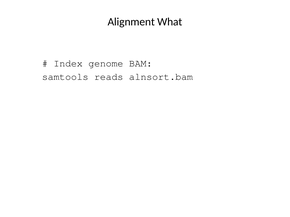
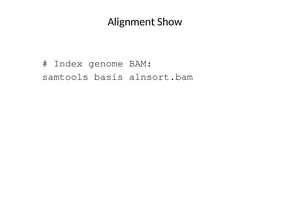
What: What -> Show (170, 22)
reads: reads -> basis (109, 77)
